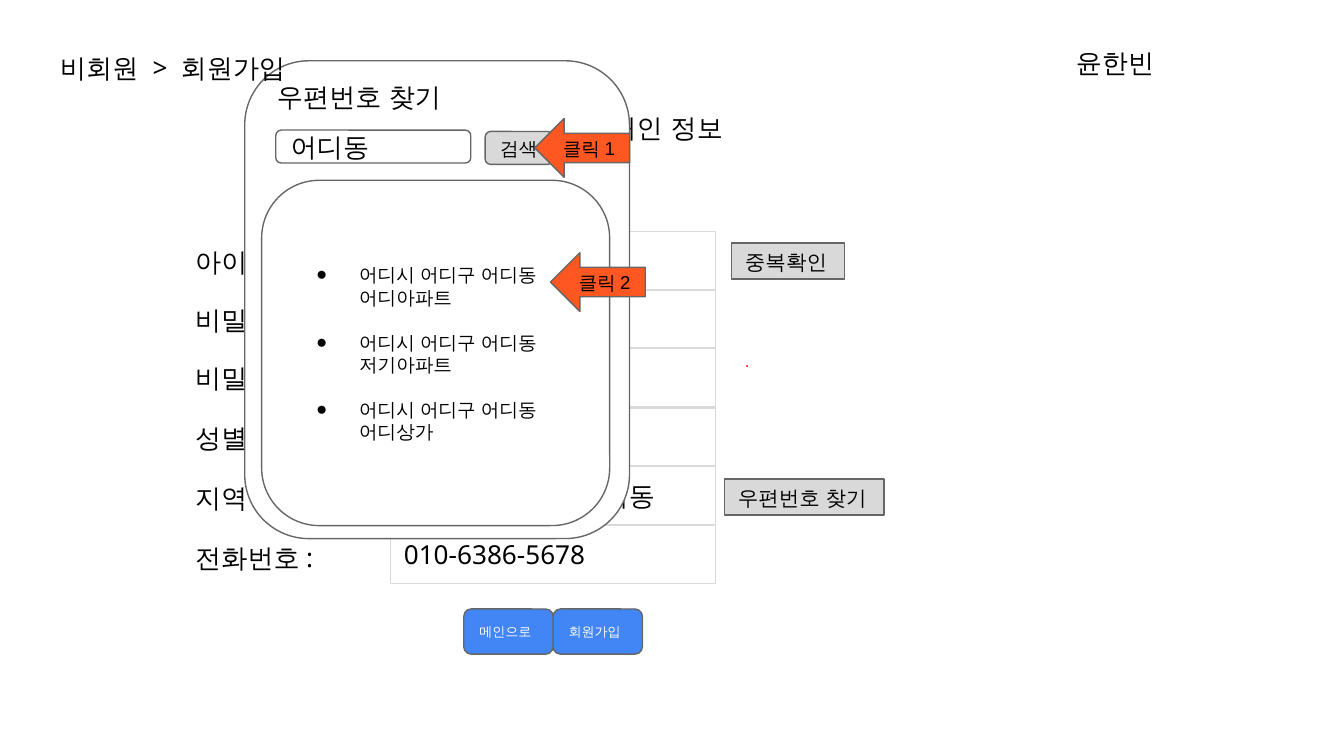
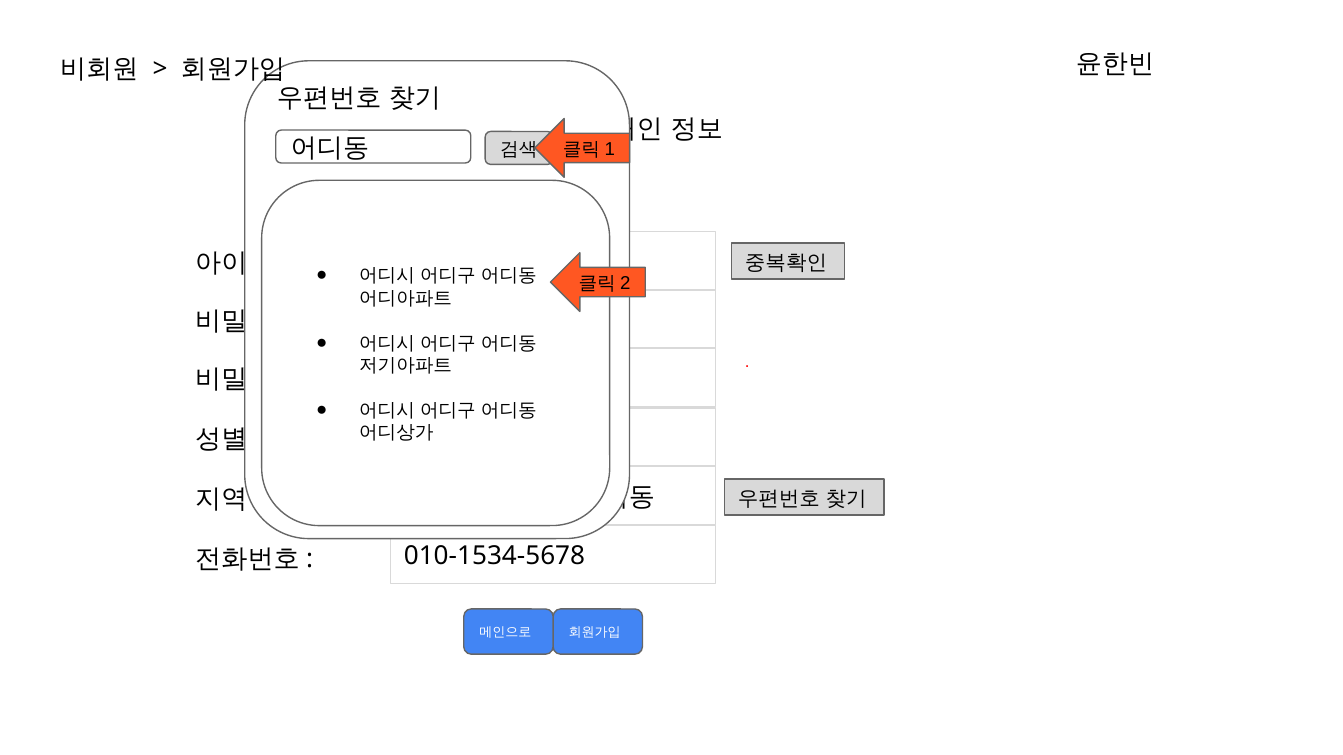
010-6386-5678: 010-6386-5678 -> 010-1534-5678 (494, 557)
